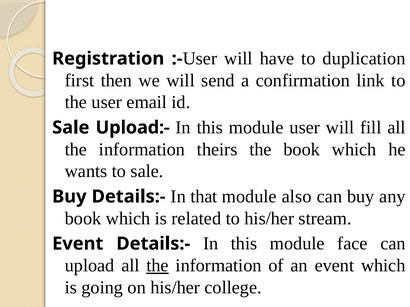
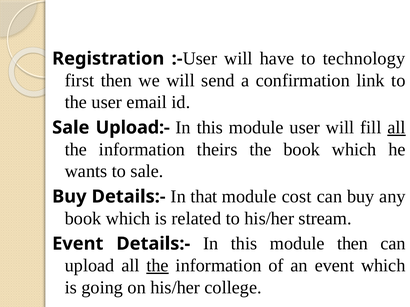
duplication: duplication -> technology (364, 59)
all underline: none -> present (396, 128)
also: also -> cost (297, 197)
module face: face -> then (353, 244)
